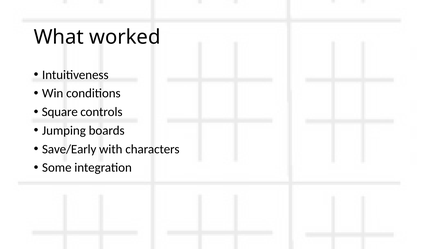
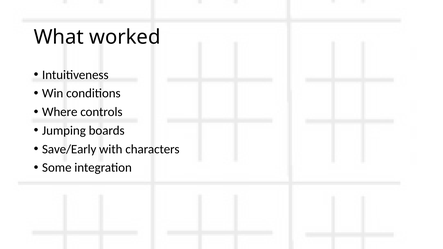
Square: Square -> Where (60, 112)
